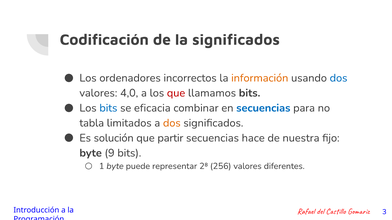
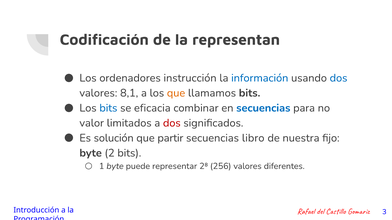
la significados: significados -> representan (236, 40)
incorrectos: incorrectos -> instrucción (190, 78)
información colour: orange -> blue (260, 78)
4,0: 4,0 -> 8,1 (129, 93)
que colour: red -> orange (176, 93)
tabla: tabla -> valor (92, 123)
dos colour: orange -> red (172, 123)
hace: hace -> libro (253, 138)
9: 9 -> 2 (110, 153)
